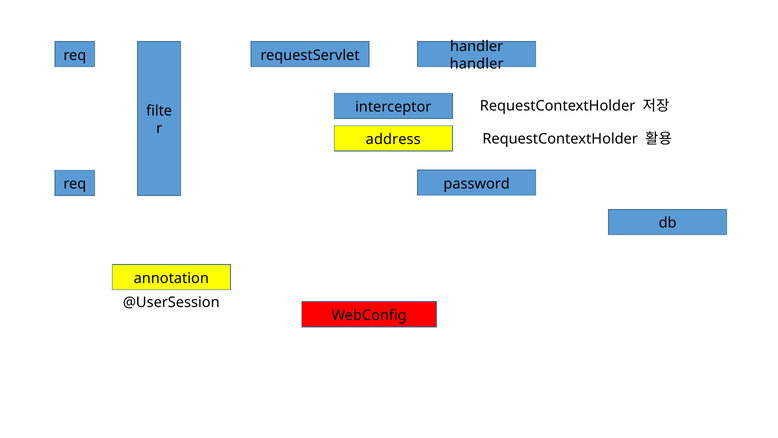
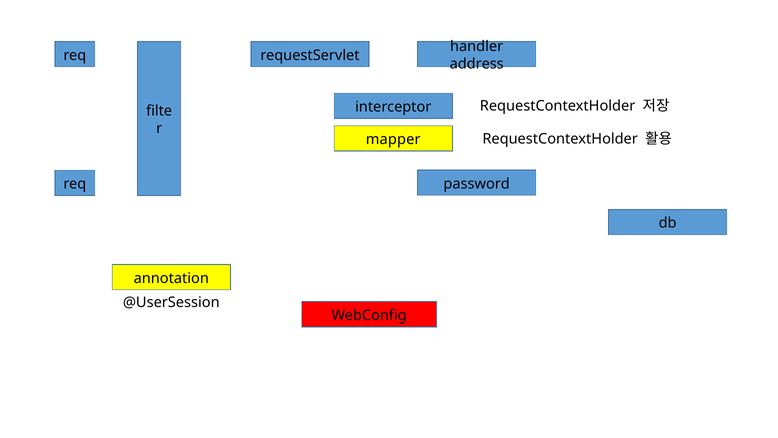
handler: handler -> address (477, 64)
address: address -> mapper (393, 139)
